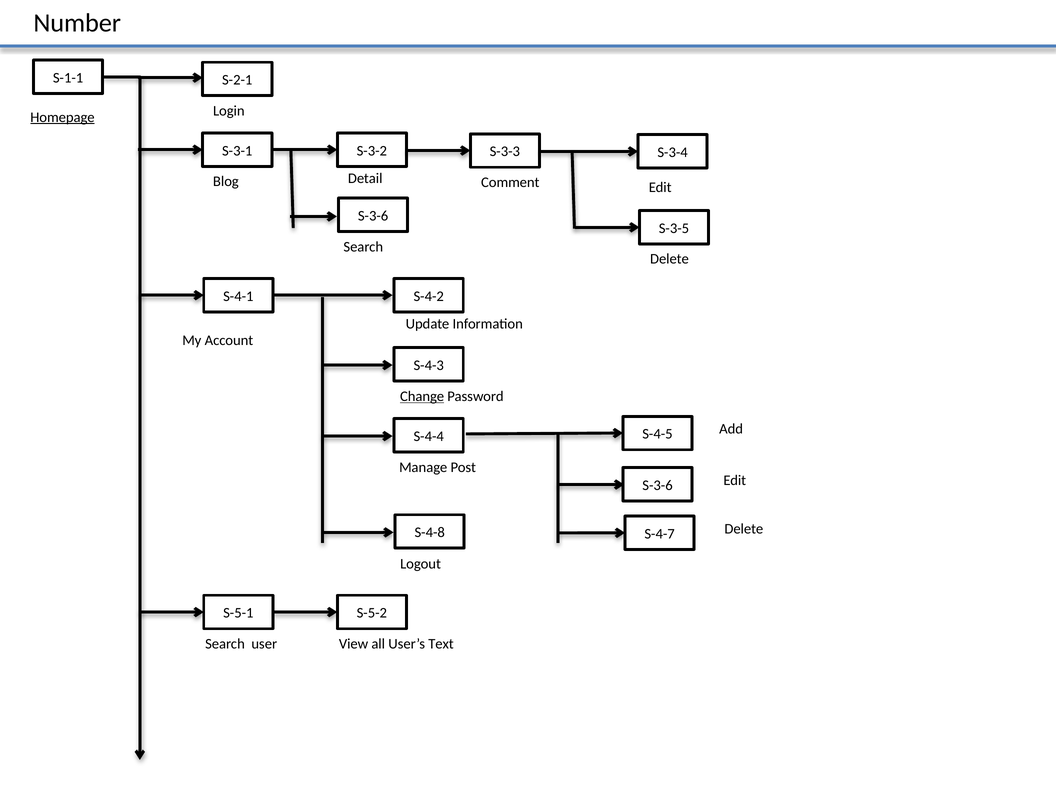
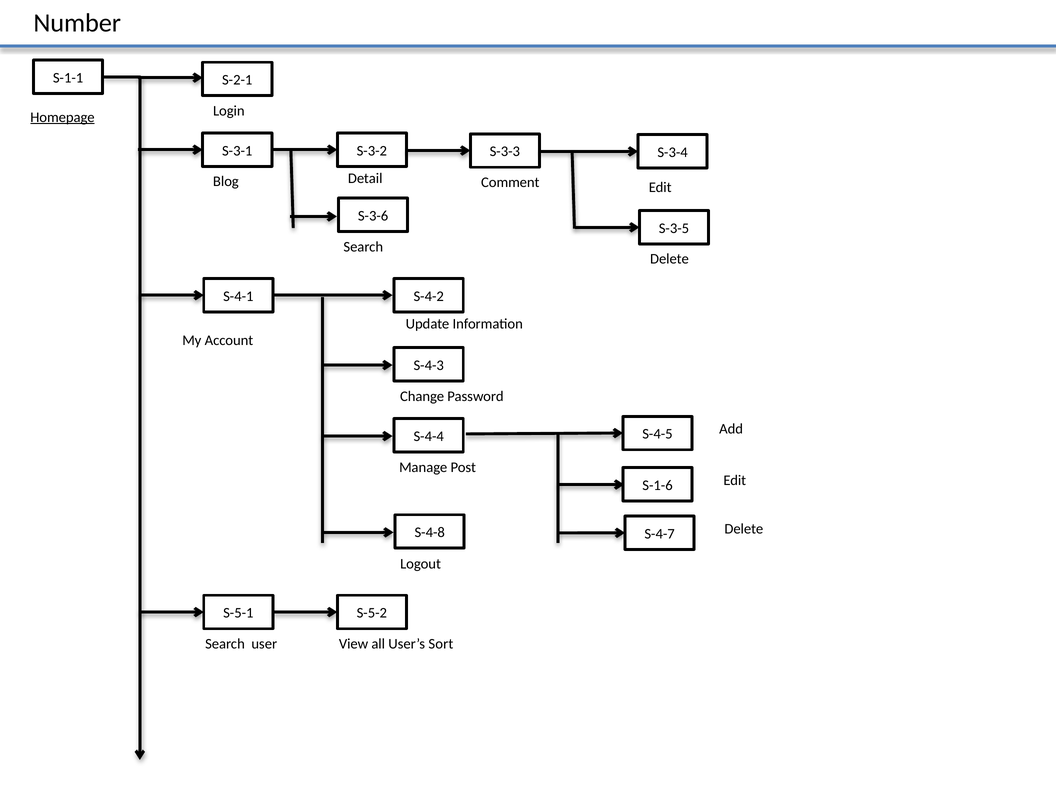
Change underline: present -> none (422, 396)
S-3-6: S-3-6 -> S-1-6 (658, 485)
Text: Text -> Sort (441, 644)
